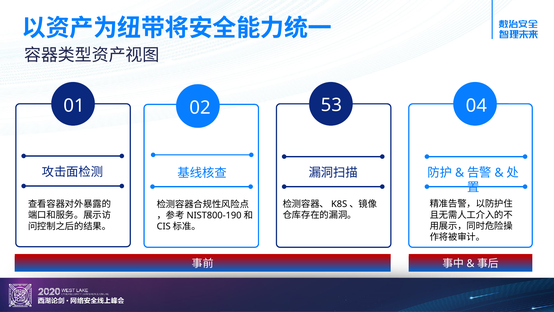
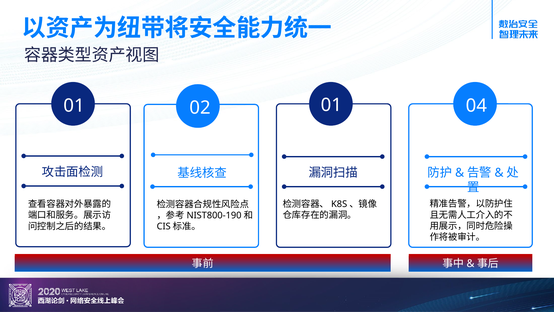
02 53: 53 -> 01 (332, 105)
